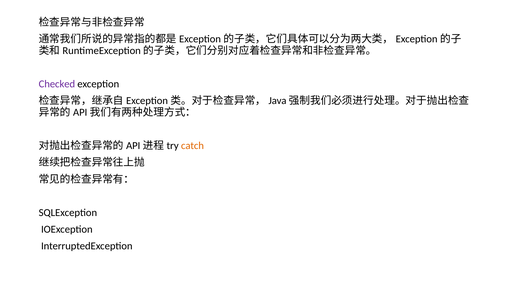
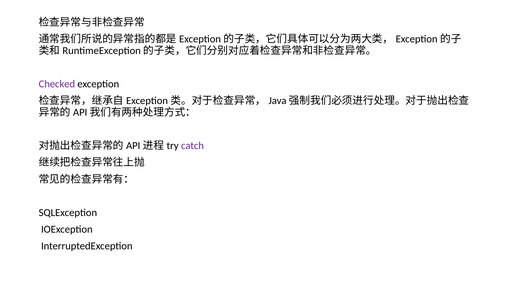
catch colour: orange -> purple (192, 146)
